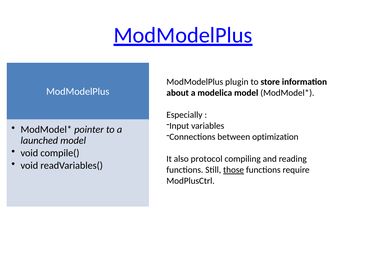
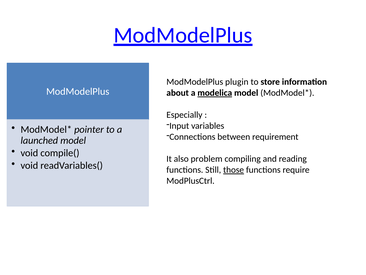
modelica underline: none -> present (215, 93)
optimization: optimization -> requirement (275, 137)
protocol: protocol -> problem (207, 159)
